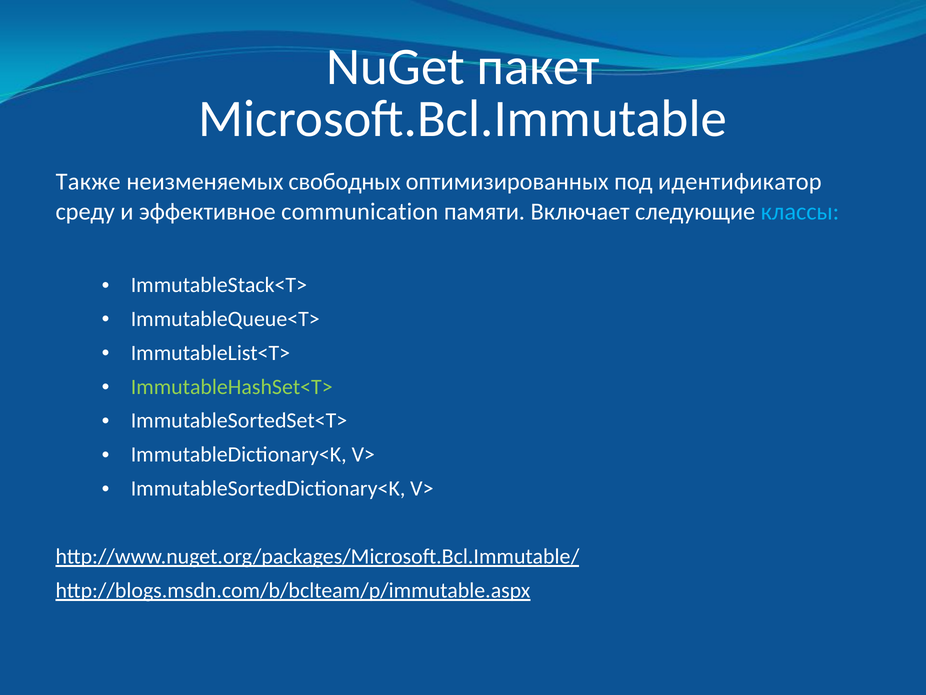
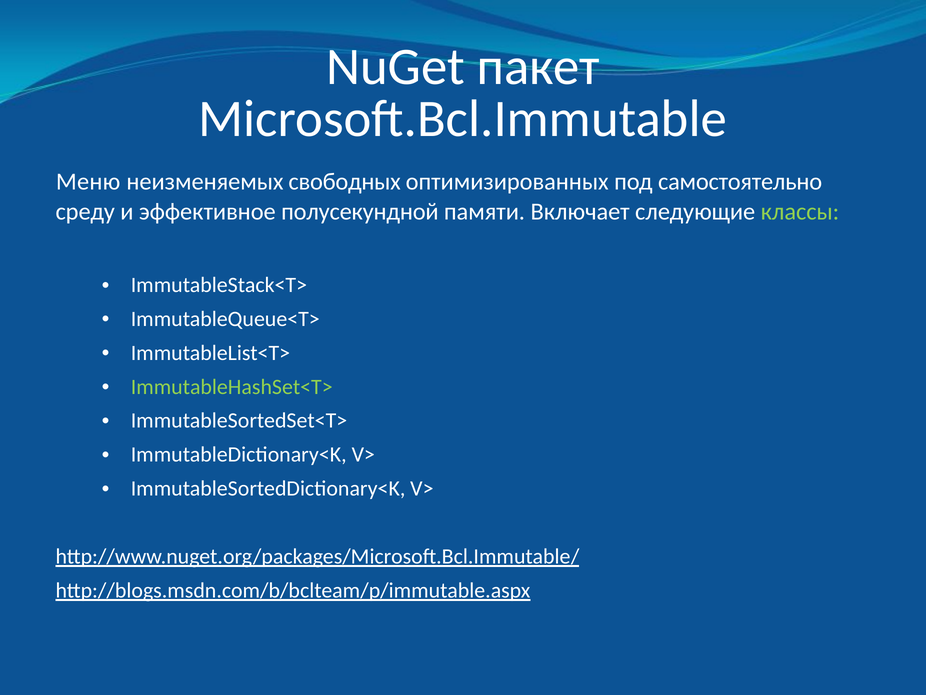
Также: Также -> Меню (88, 182)
идентификатор: идентификатор -> самостоятельно (740, 182)
communication: communication -> полусекундной (360, 211)
классы colour: light blue -> light green (800, 211)
